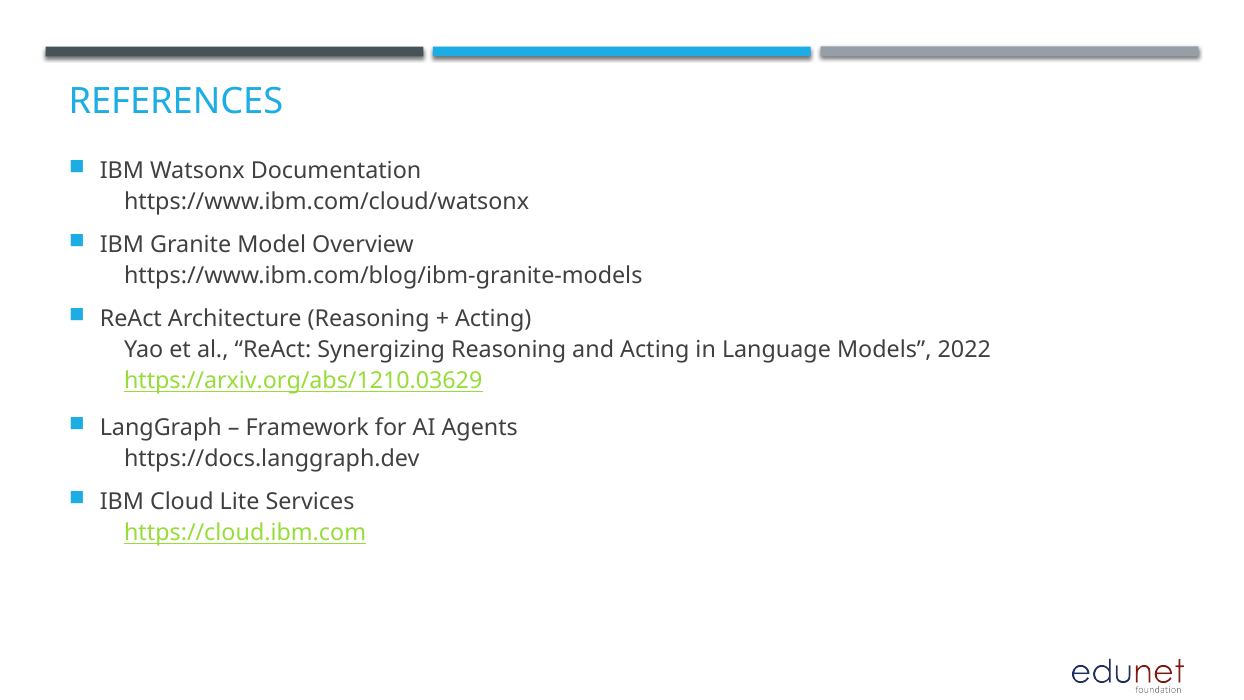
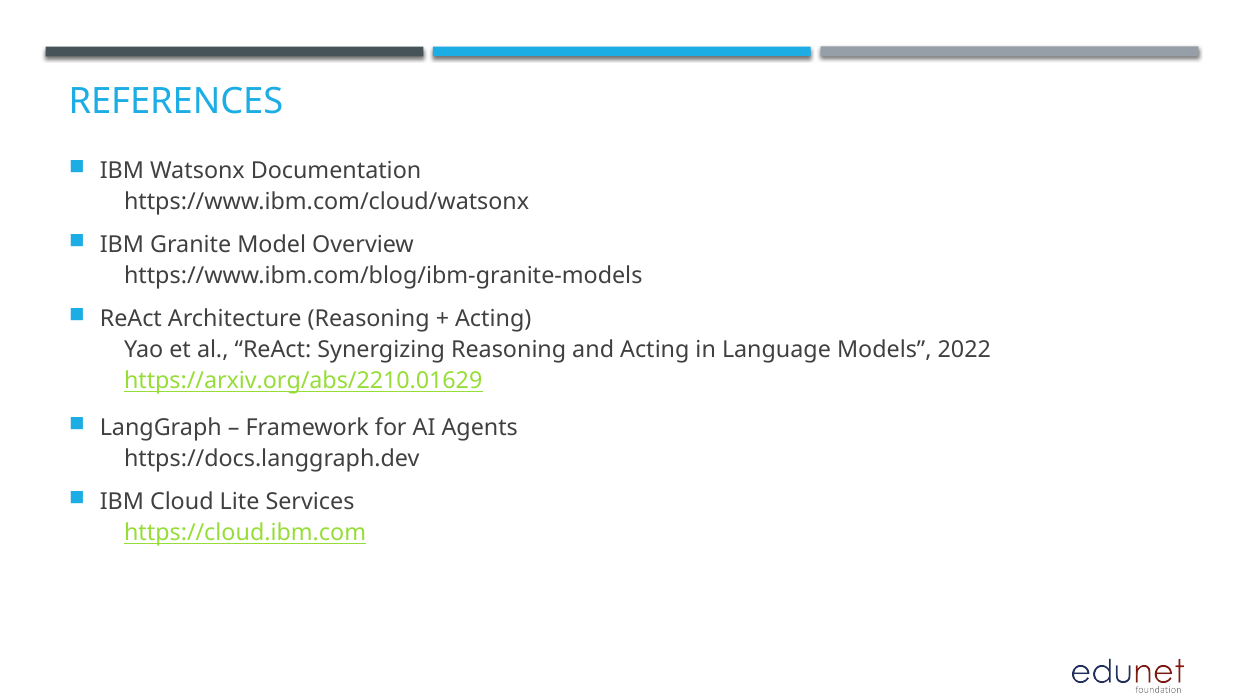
https://arxiv.org/abs/1210.03629: https://arxiv.org/abs/1210.03629 -> https://arxiv.org/abs/2210.01629 (303, 381)
